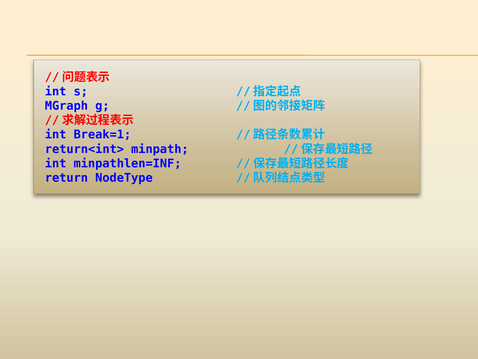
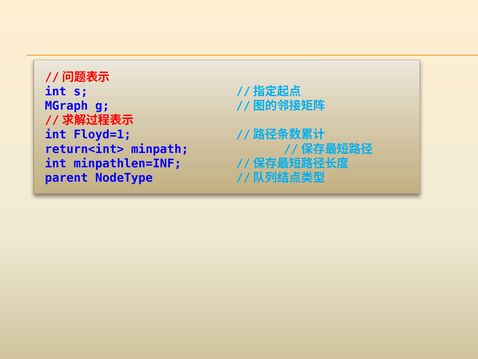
Break=1: Break=1 -> Floyd=1 (102, 135)
return: return -> parent (66, 178)
